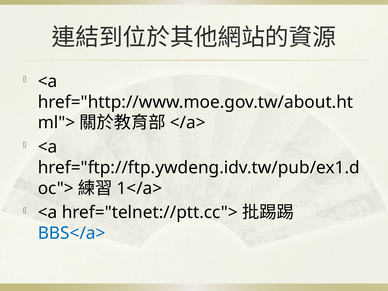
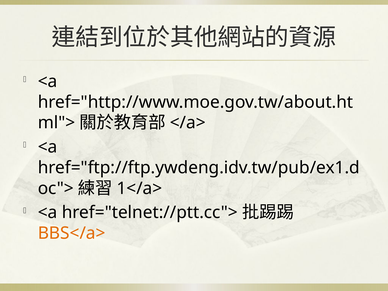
BBS</a> colour: blue -> orange (72, 233)
